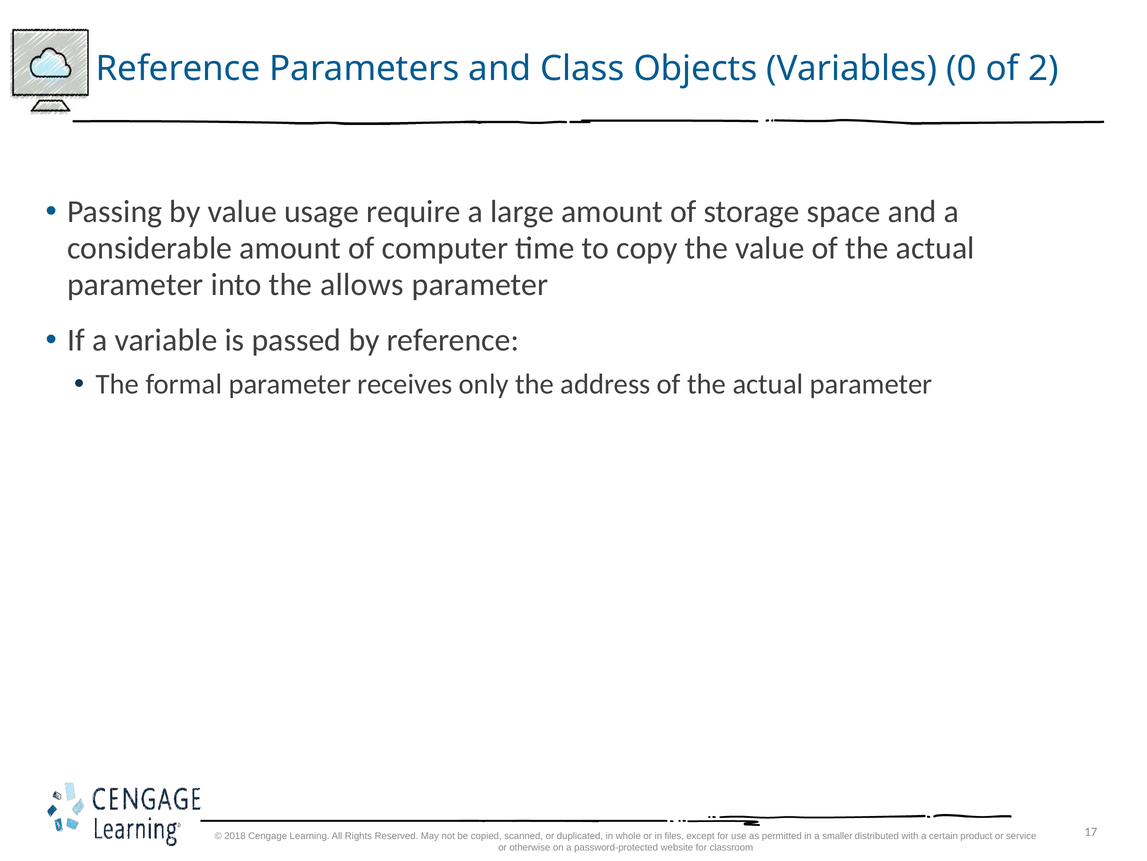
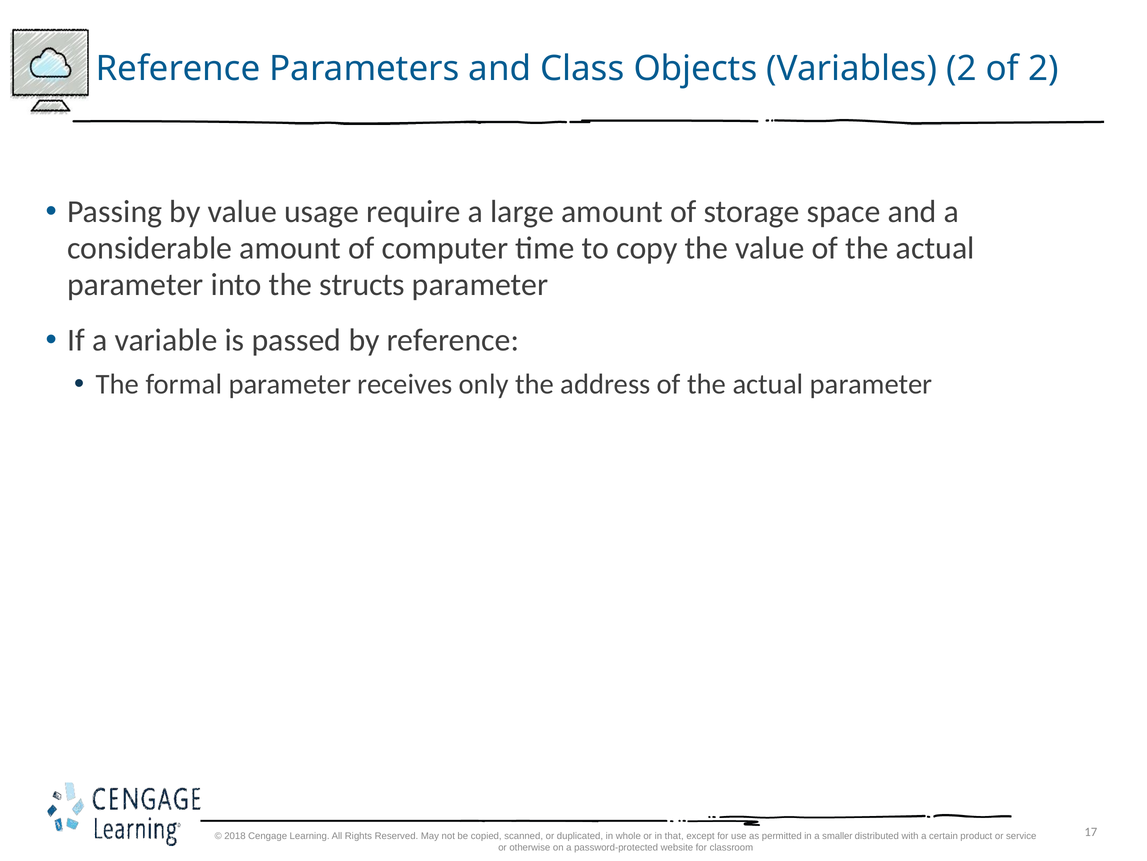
Variables 0: 0 -> 2 (962, 69)
allows: allows -> structs (362, 284)
files: files -> that (674, 835)
